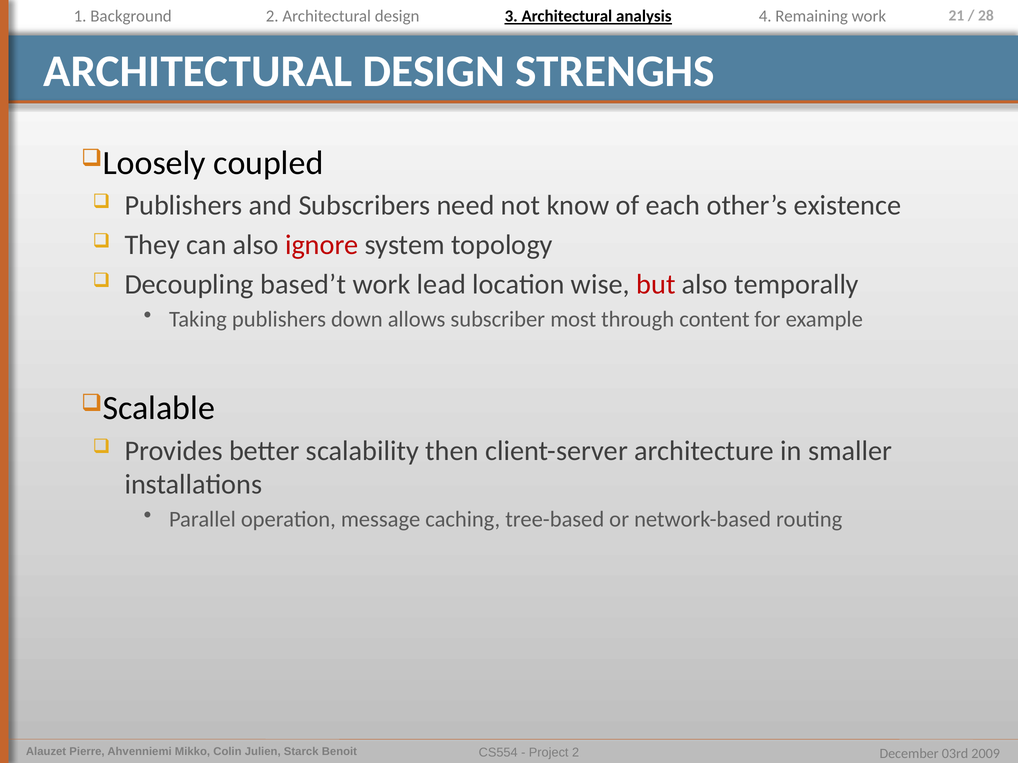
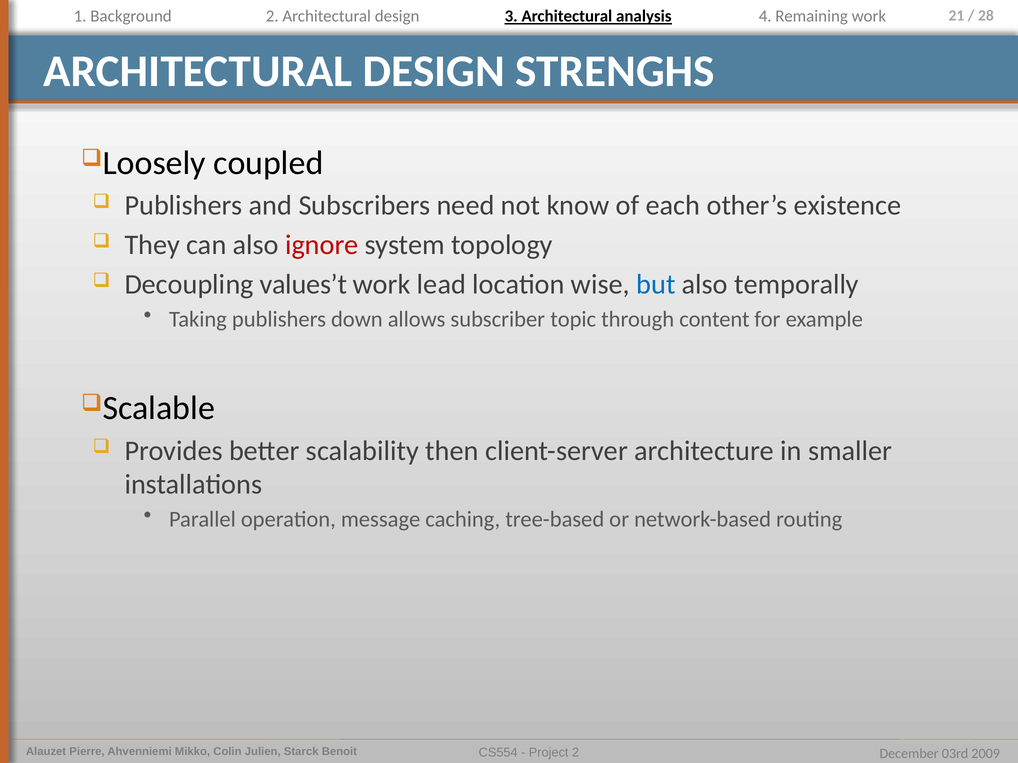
based’t: based’t -> values’t (303, 285)
but colour: red -> blue (656, 285)
most: most -> topic (573, 319)
